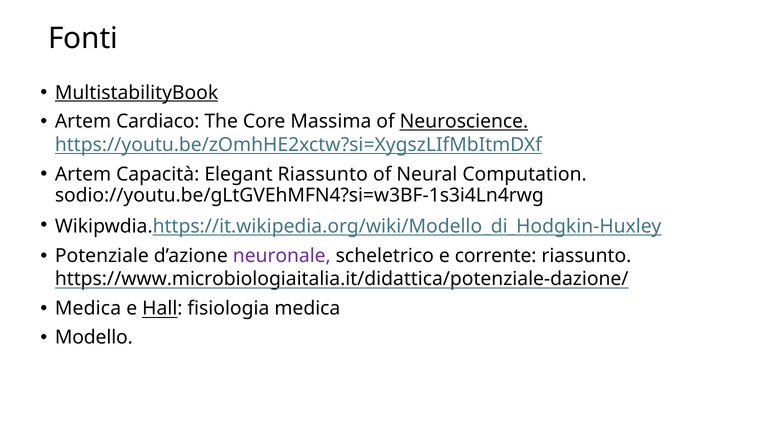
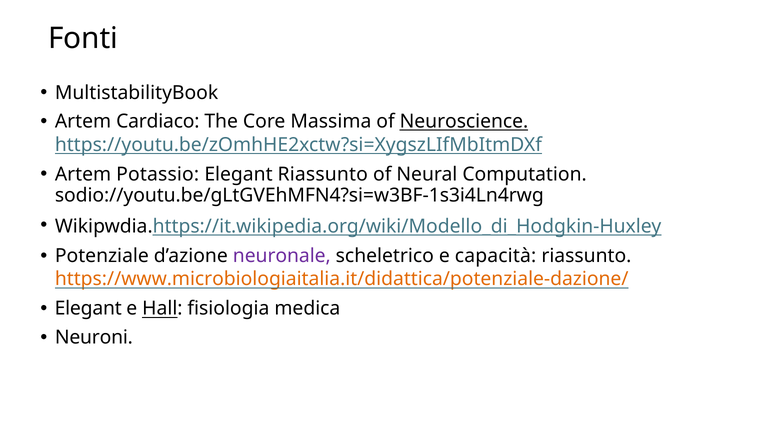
MultistabilityBook underline: present -> none (137, 93)
Capacità: Capacità -> Potassio (158, 174)
corrente: corrente -> capacità (496, 256)
https://www.microbiologiaitalia.it/didattica/potenziale-dazione/ colour: black -> orange (342, 279)
Medica: Medica -> Elegant (88, 308)
Modello: Modello -> Neuroni (94, 337)
